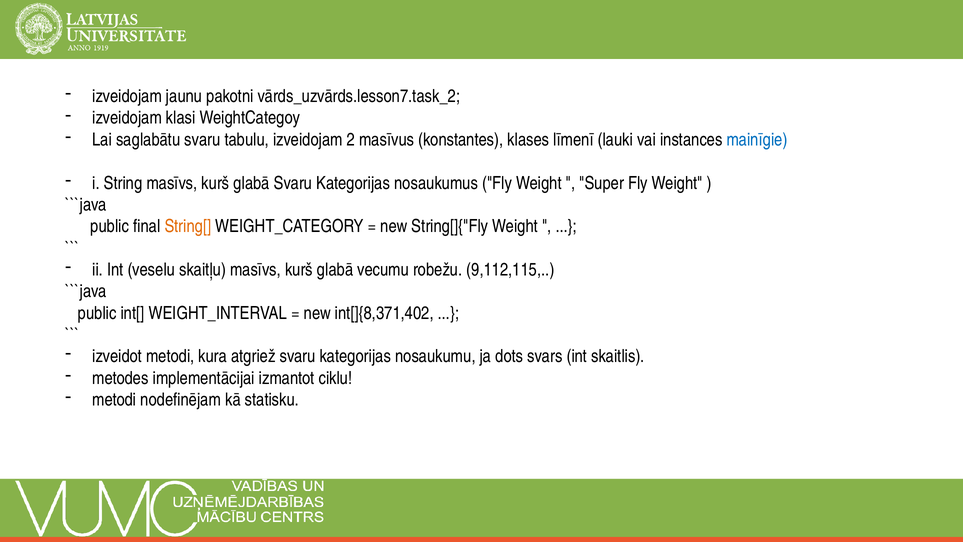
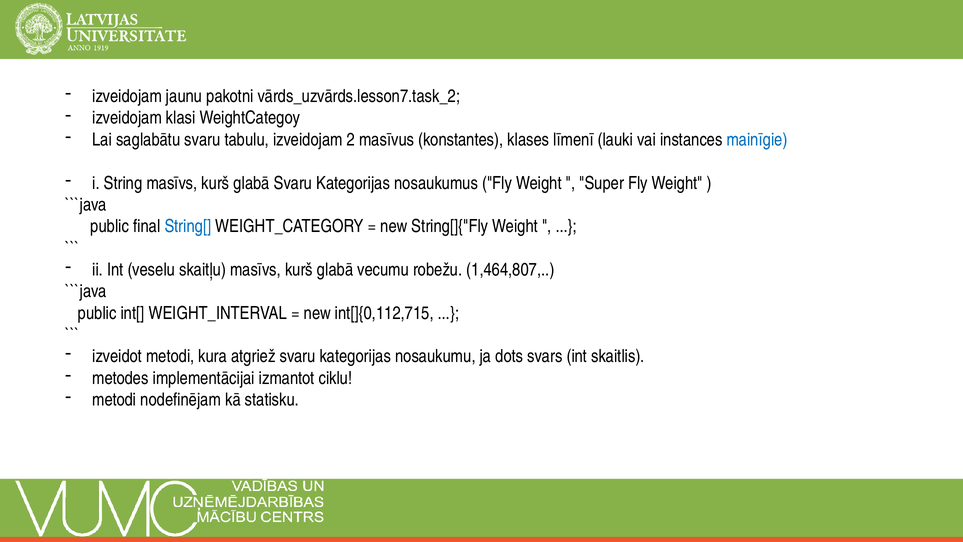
String[ colour: orange -> blue (188, 226)
9,112,115: 9,112,115 -> 1,464,807 (510, 270)
int[]{8,371,402: int[]{8,371,402 -> int[]{0,112,715 (384, 313)
